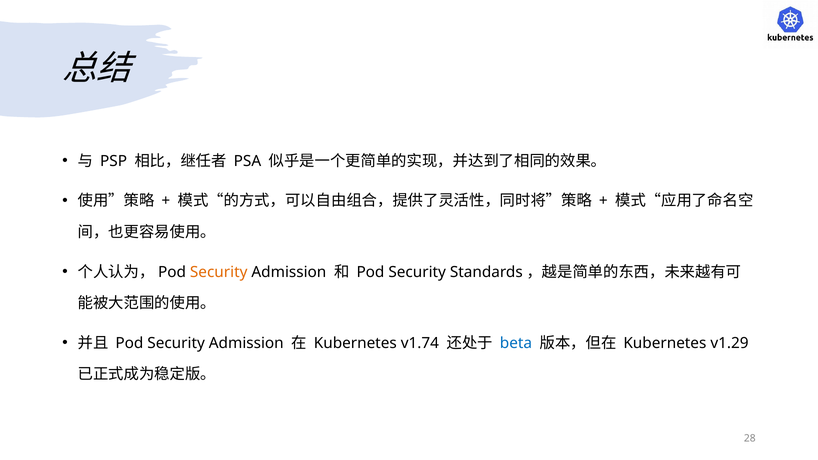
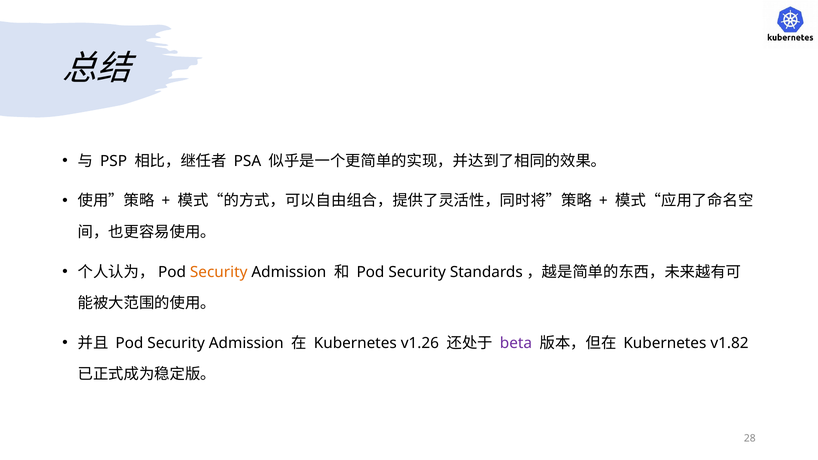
v1.74: v1.74 -> v1.26 (420, 343)
beta colour: blue -> purple (516, 343)
v1.29: v1.29 -> v1.82 (729, 343)
